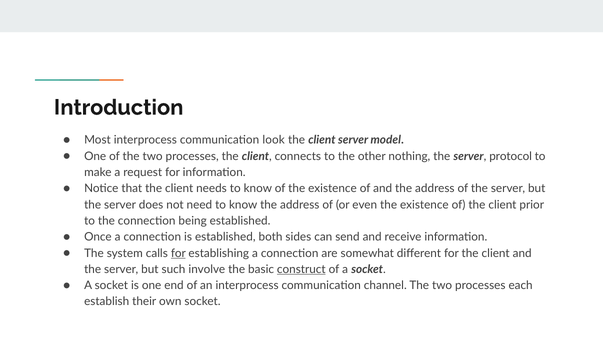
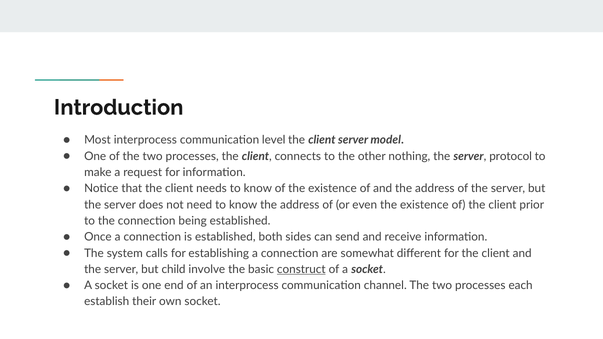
look: look -> level (274, 140)
for underline: present -> none (178, 253)
such: such -> child (174, 269)
